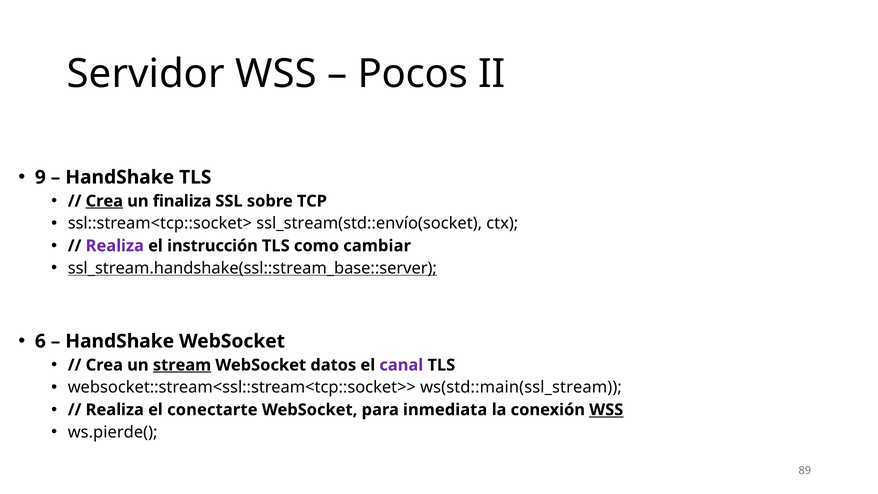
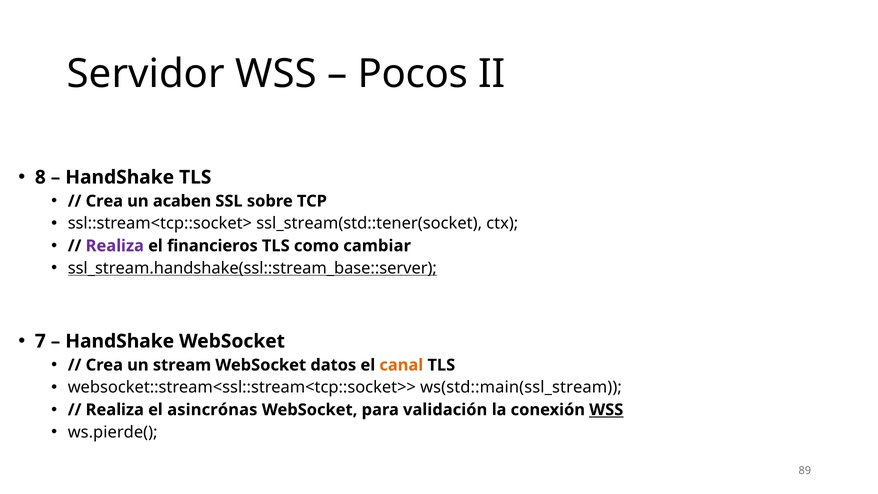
9: 9 -> 8 (40, 177)
Crea underline: present -> none (104, 201)
finaliza: finaliza -> acaben (182, 201)
ssl_stream(std::envío(socket: ssl_stream(std::envío(socket -> ssl_stream(std::tener(socket (369, 223)
instrucción: instrucción -> financieros (212, 246)
6: 6 -> 7 (40, 341)
stream underline: present -> none (182, 365)
canal colour: purple -> orange (401, 365)
conectarte: conectarte -> asincrónas (212, 410)
inmediata: inmediata -> validación (445, 410)
